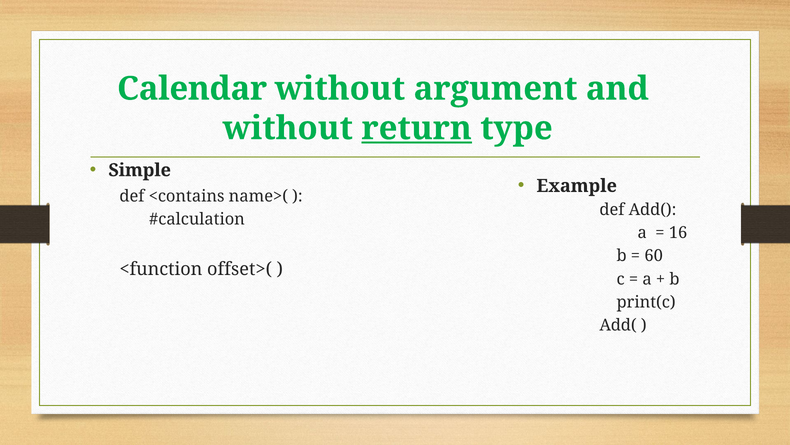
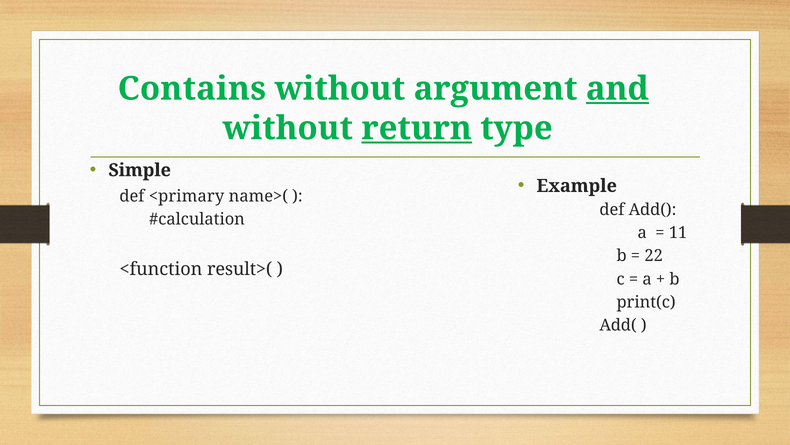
Calendar: Calendar -> Contains (192, 89)
and underline: none -> present (617, 89)
<contains: <contains -> <primary (186, 196)
16: 16 -> 11 (678, 233)
60: 60 -> 22 (654, 256)
offset>(: offset>( -> result>( (240, 269)
